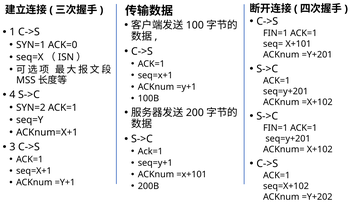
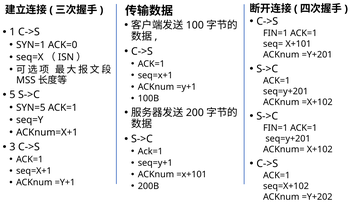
4: 4 -> 5 (12, 95)
SYN=2: SYN=2 -> SYN=5 (31, 108)
